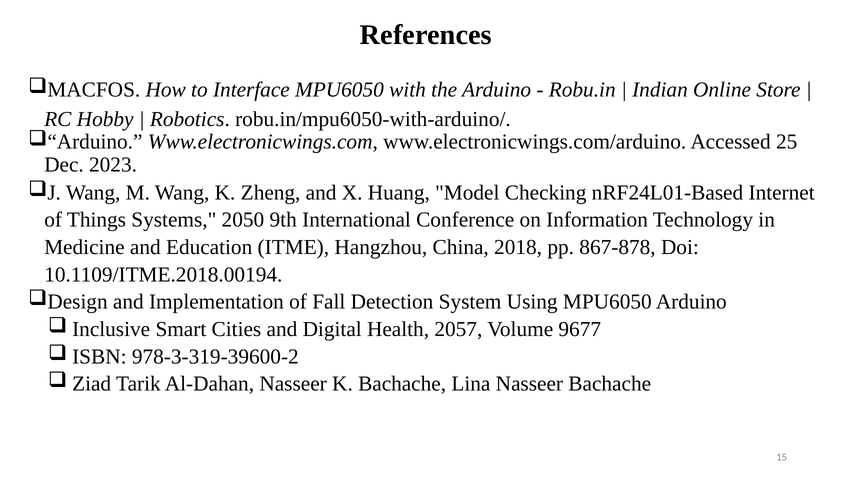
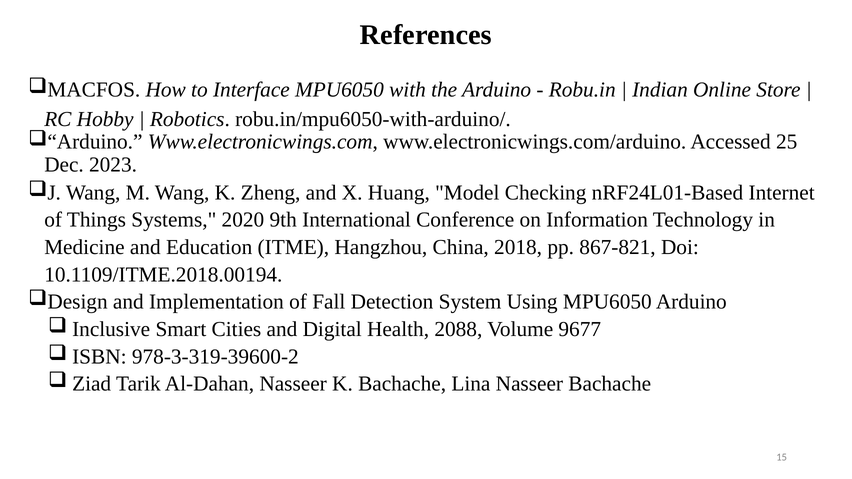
2050: 2050 -> 2020 (243, 220)
867-878: 867-878 -> 867-821 (618, 247)
2057: 2057 -> 2088 (458, 329)
